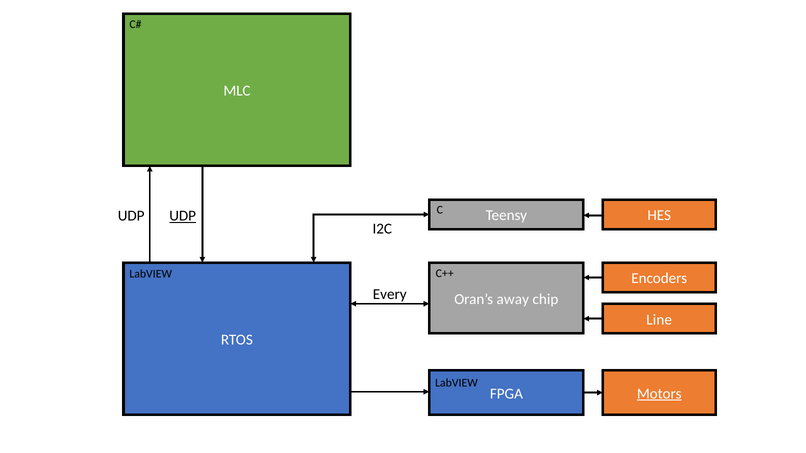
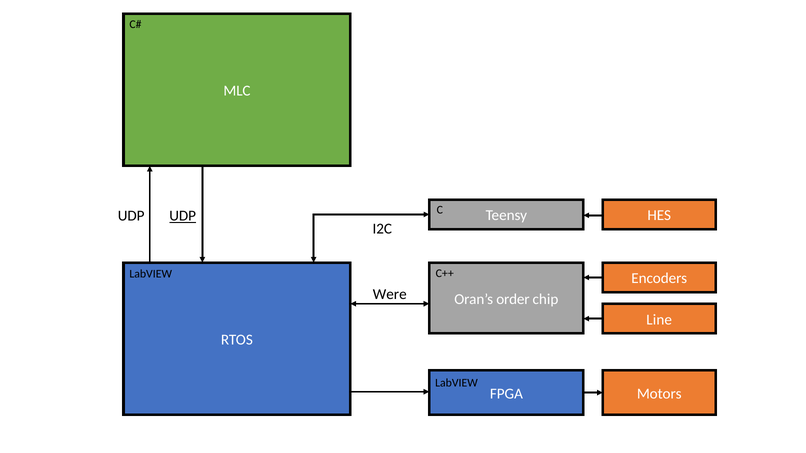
Every: Every -> Were (390, 294)
away: away -> order (513, 299)
Motors underline: present -> none (659, 394)
